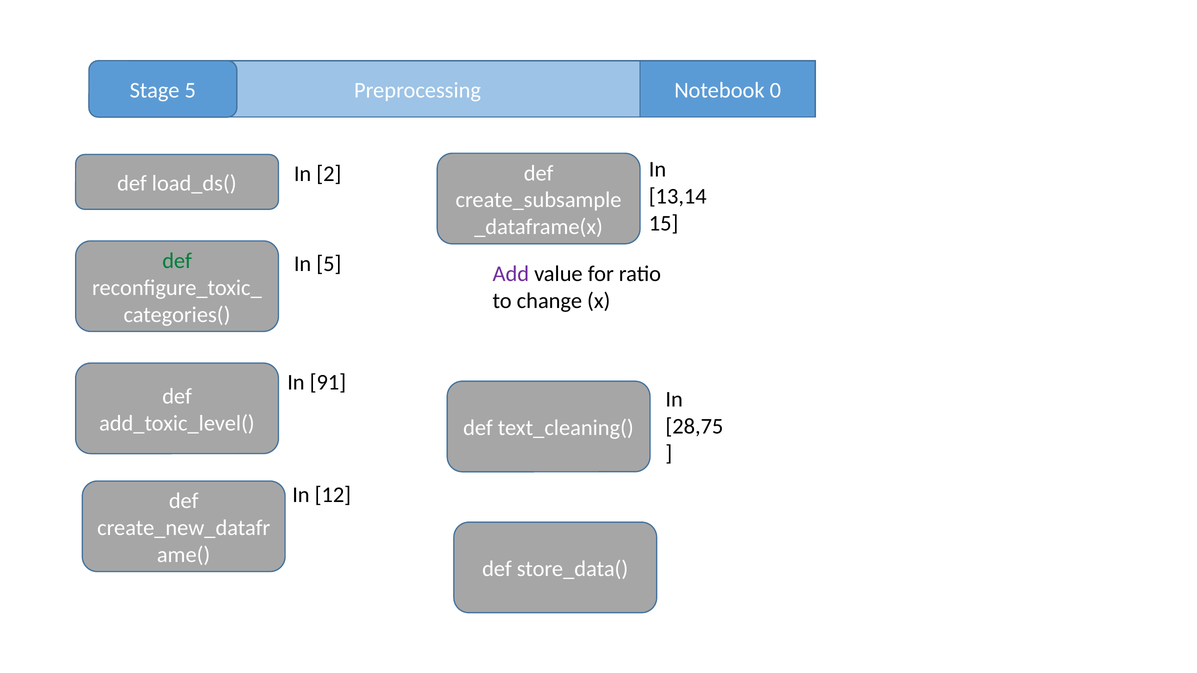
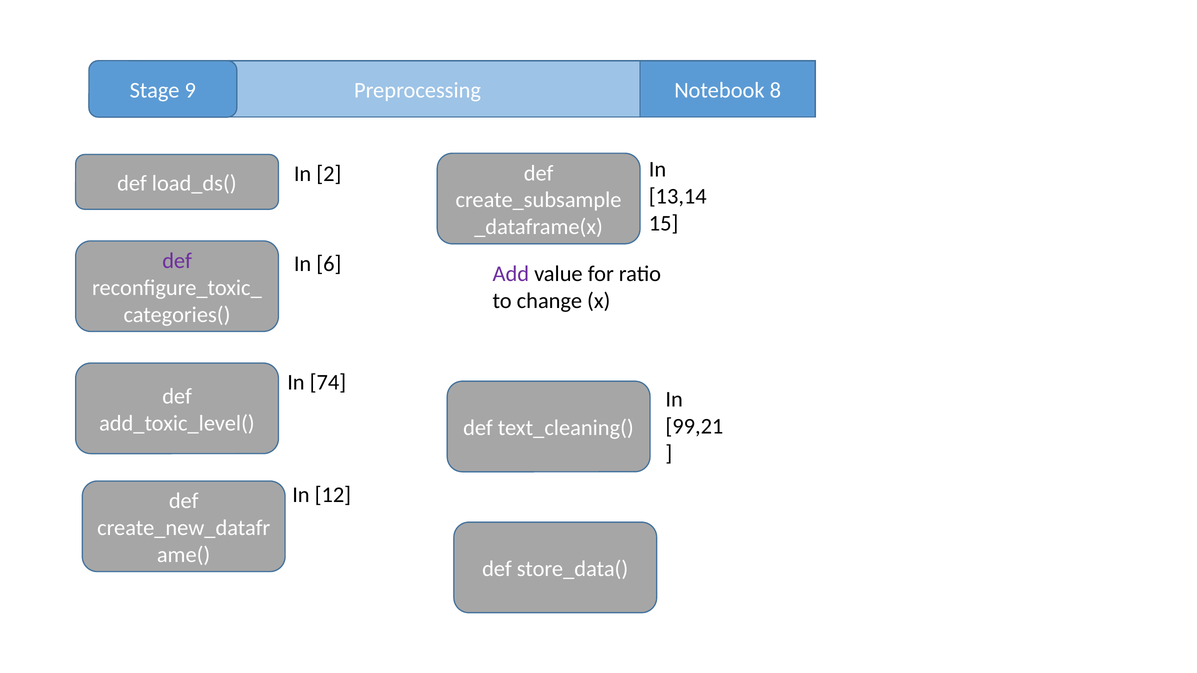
Stage 5: 5 -> 9 (190, 90)
0: 0 -> 8 (775, 90)
def colour: green -> purple (177, 261)
In 5: 5 -> 6 (329, 264)
91: 91 -> 74 (328, 383)
28,75: 28,75 -> 99,21 (694, 427)
